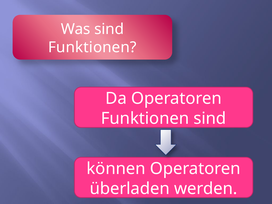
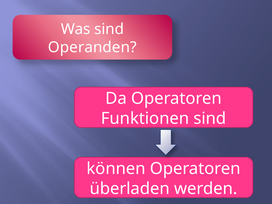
Funktionen: Funktionen -> Operanden (92, 47)
